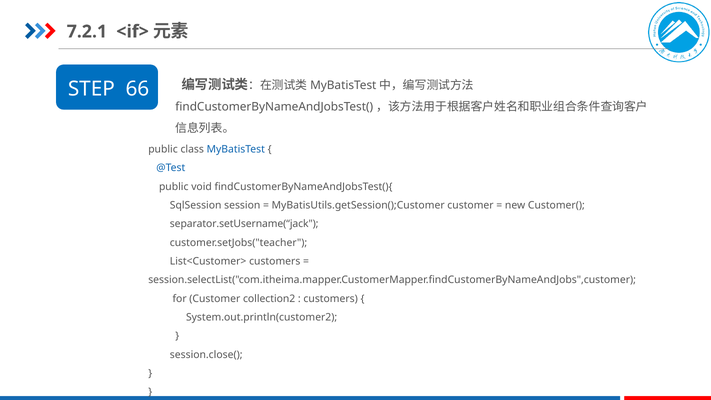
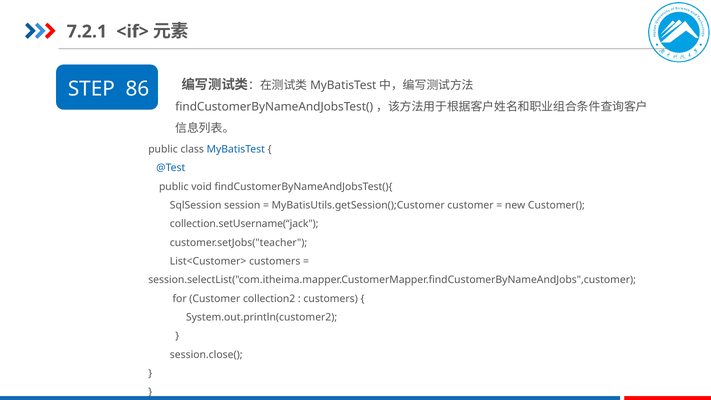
66: 66 -> 86 (137, 89)
separator.setUsername(“jack: separator.setUsername(“jack -> collection.setUsername(“jack (244, 224)
